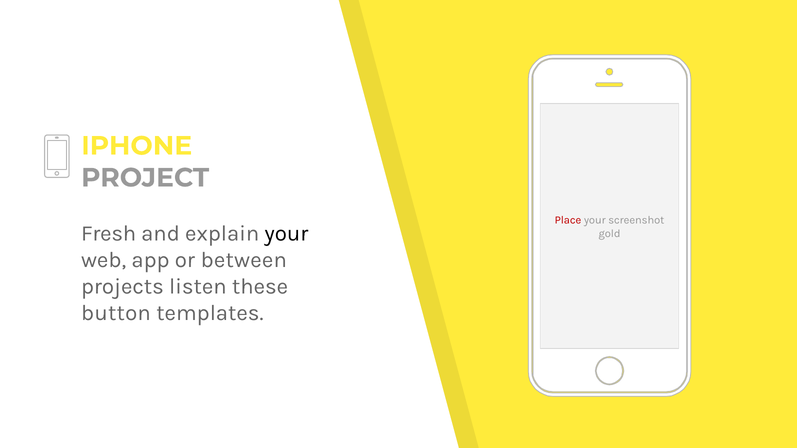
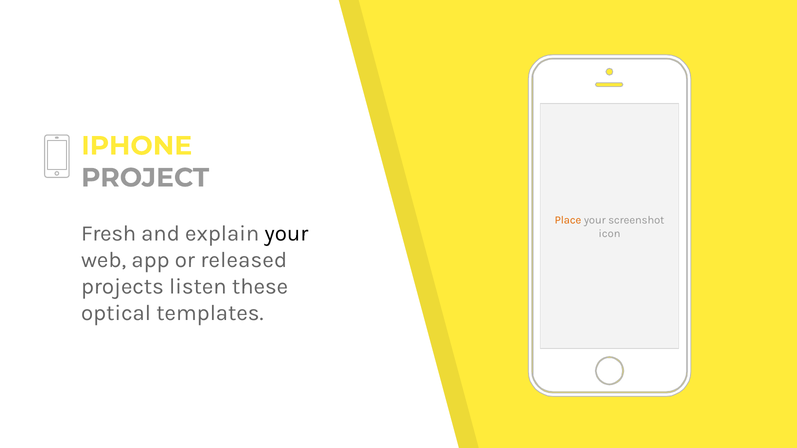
Place colour: red -> orange (568, 220)
gold: gold -> icon (610, 234)
between: between -> released (244, 260)
button: button -> optical (116, 313)
